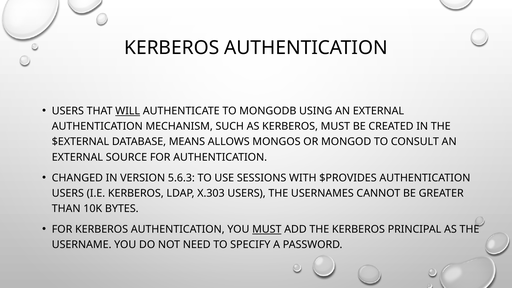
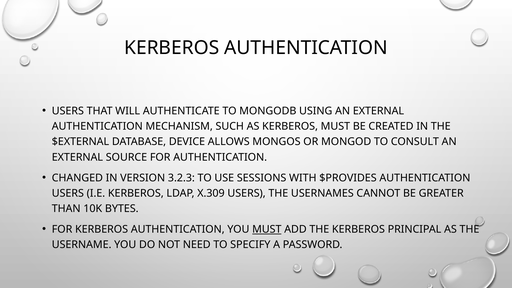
WILL underline: present -> none (128, 111)
MEANS: MEANS -> DEVICE (187, 142)
5.6.3: 5.6.3 -> 3.2.3 (181, 178)
X.303: X.303 -> X.309 (211, 193)
